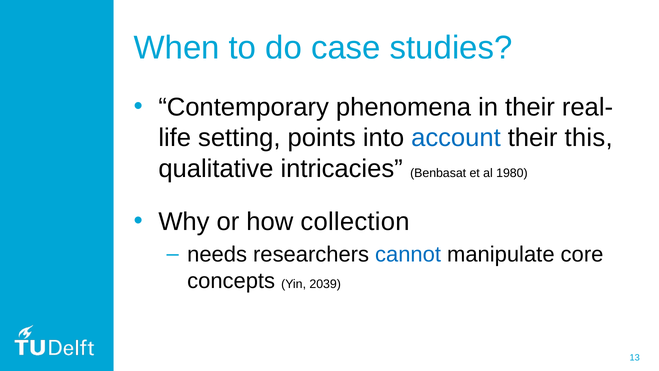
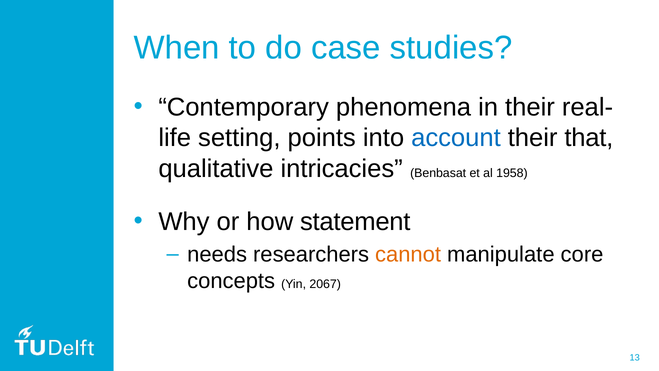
this: this -> that (589, 138)
1980: 1980 -> 1958 (512, 173)
collection: collection -> statement (355, 222)
cannot colour: blue -> orange (408, 254)
2039: 2039 -> 2067 (325, 284)
